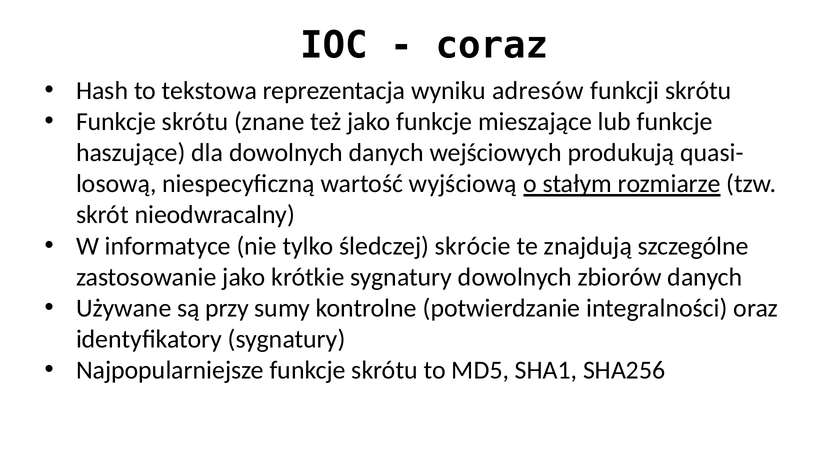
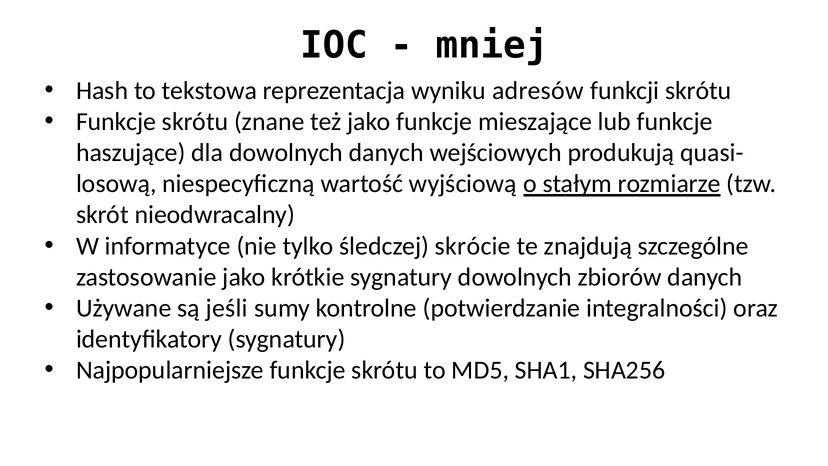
coraz: coraz -> mniej (492, 45)
przy: przy -> jeśli (227, 308)
